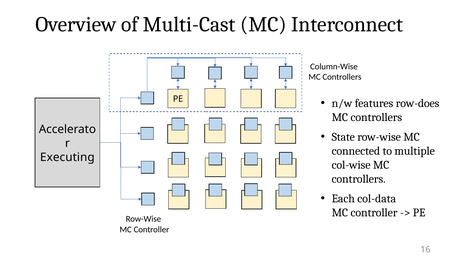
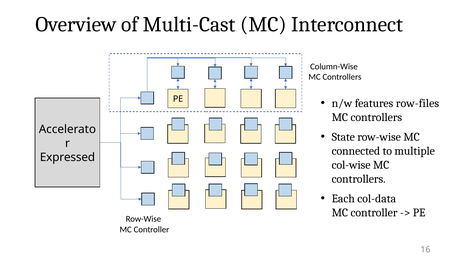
row-does: row-does -> row-files (417, 103)
Executing: Executing -> Expressed (67, 157)
